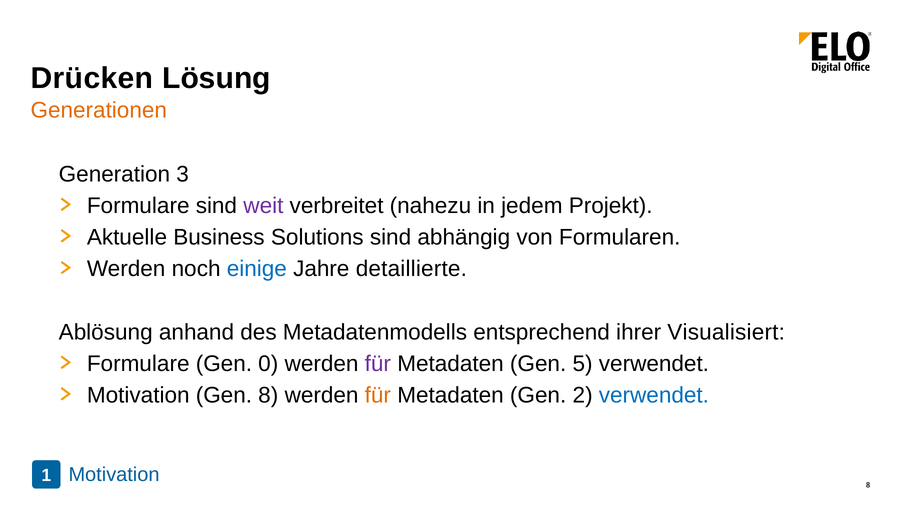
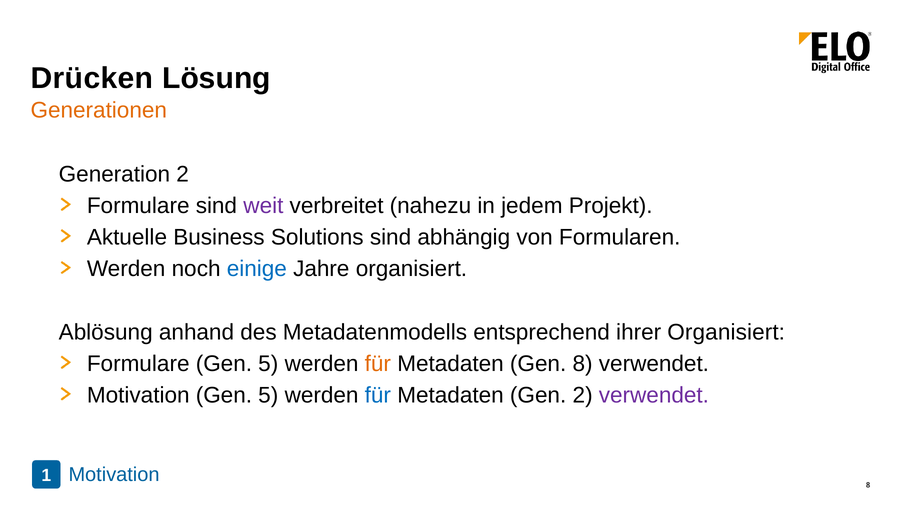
Generation 3: 3 -> 2 (183, 174)
Jahre detaillierte: detaillierte -> organisiert (411, 269)
ihrer Visualisiert: Visualisiert -> Organisiert (726, 332)
Formulare Gen 0: 0 -> 5 (268, 363)
für colour: purple -> orange (378, 363)
Gen 5: 5 -> 8 (583, 363)
8: 8 -> 5 (268, 395)
für colour: orange -> blue (378, 395)
verwendet colour: blue -> purple (654, 395)
